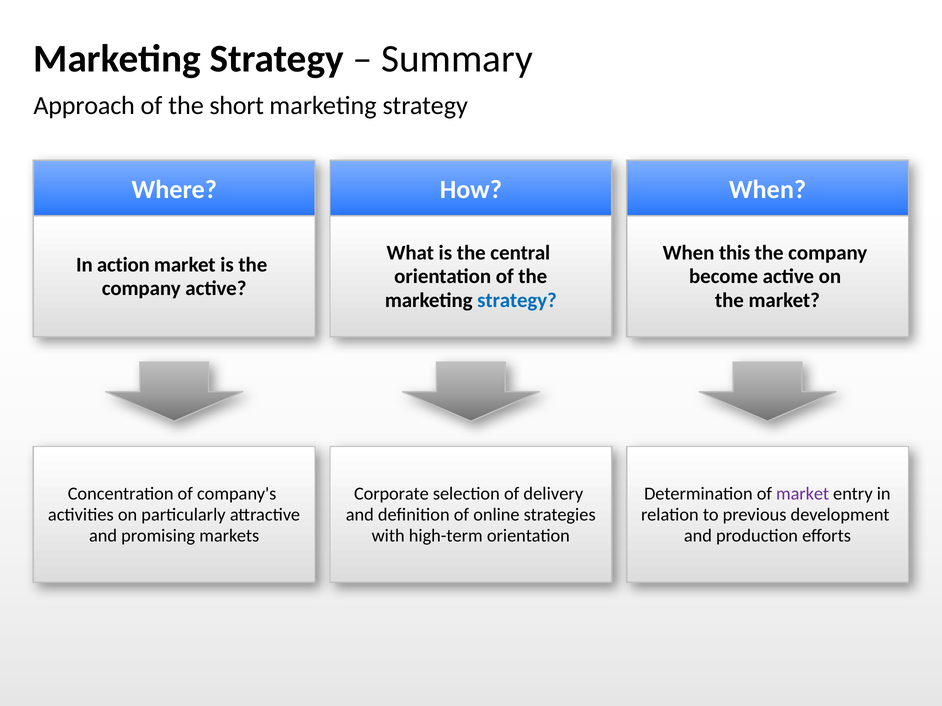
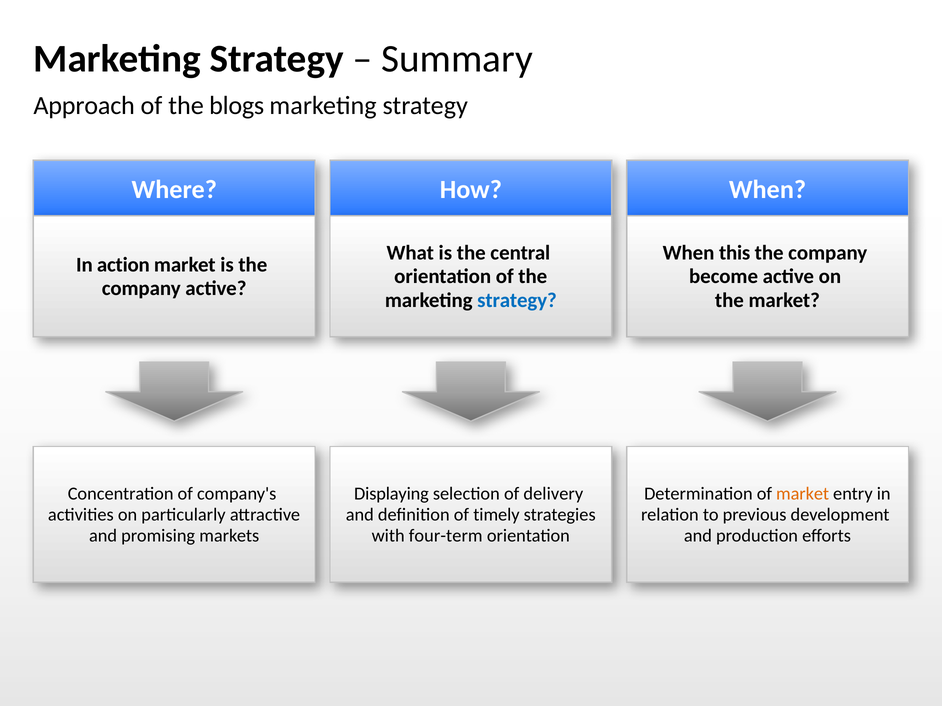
short: short -> blogs (237, 106)
Corporate: Corporate -> Displaying (391, 494)
market colour: purple -> orange (803, 494)
online: online -> timely (496, 515)
high-term: high-term -> four-term (446, 536)
